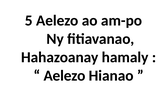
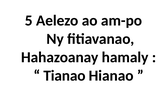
Aelezo: Aelezo -> Tianao (64, 76)
